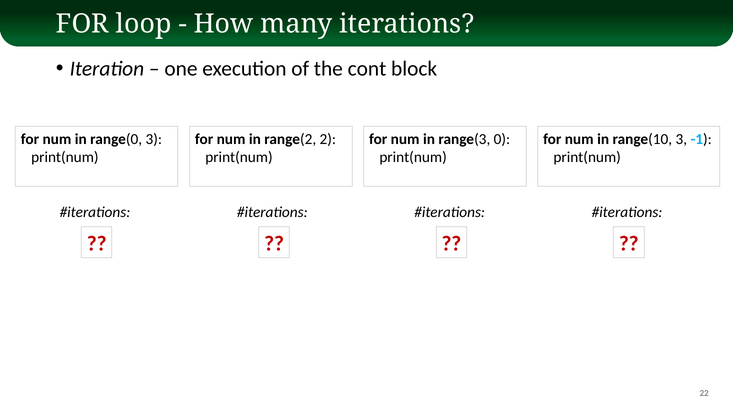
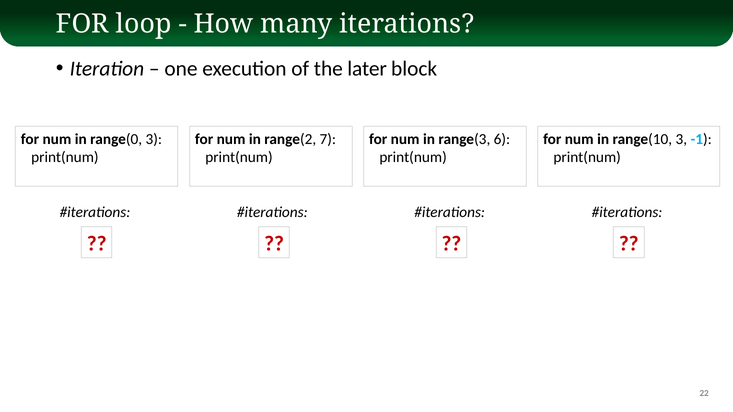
cont: cont -> later (367, 69)
2: 2 -> 7 (328, 139)
0: 0 -> 6 (502, 139)
